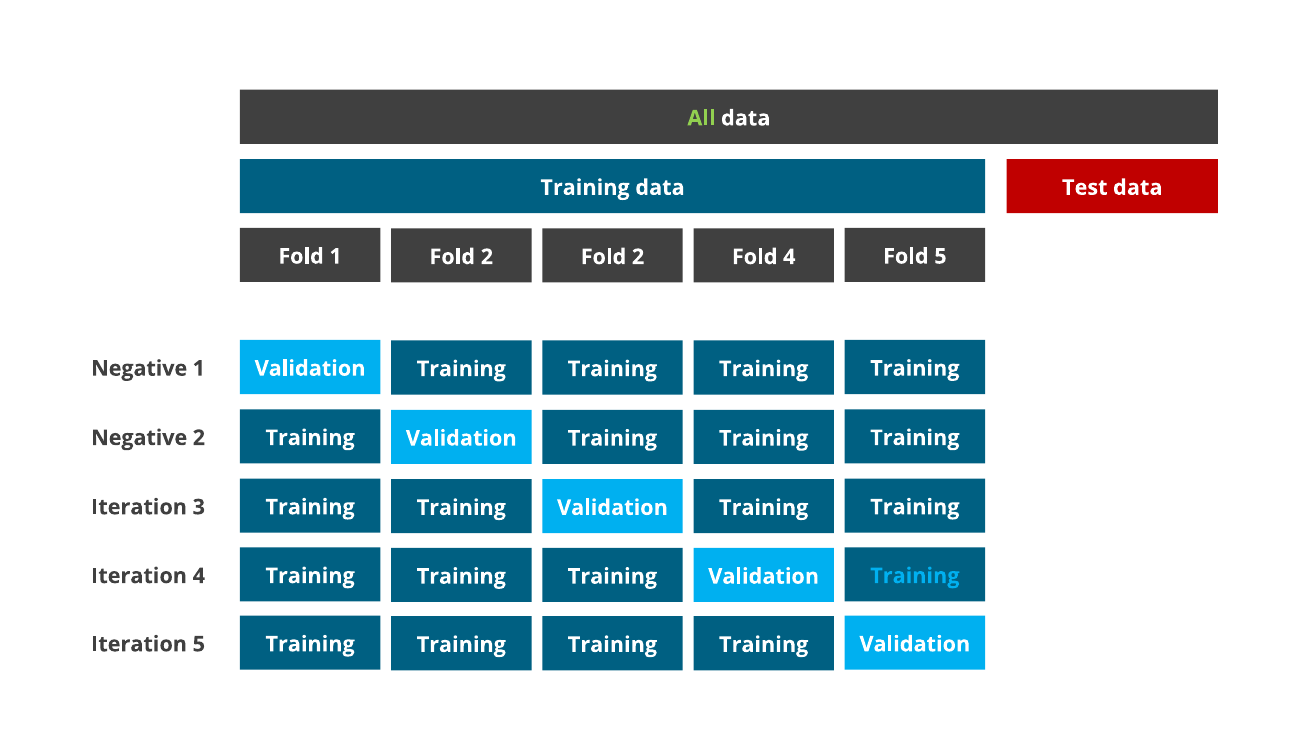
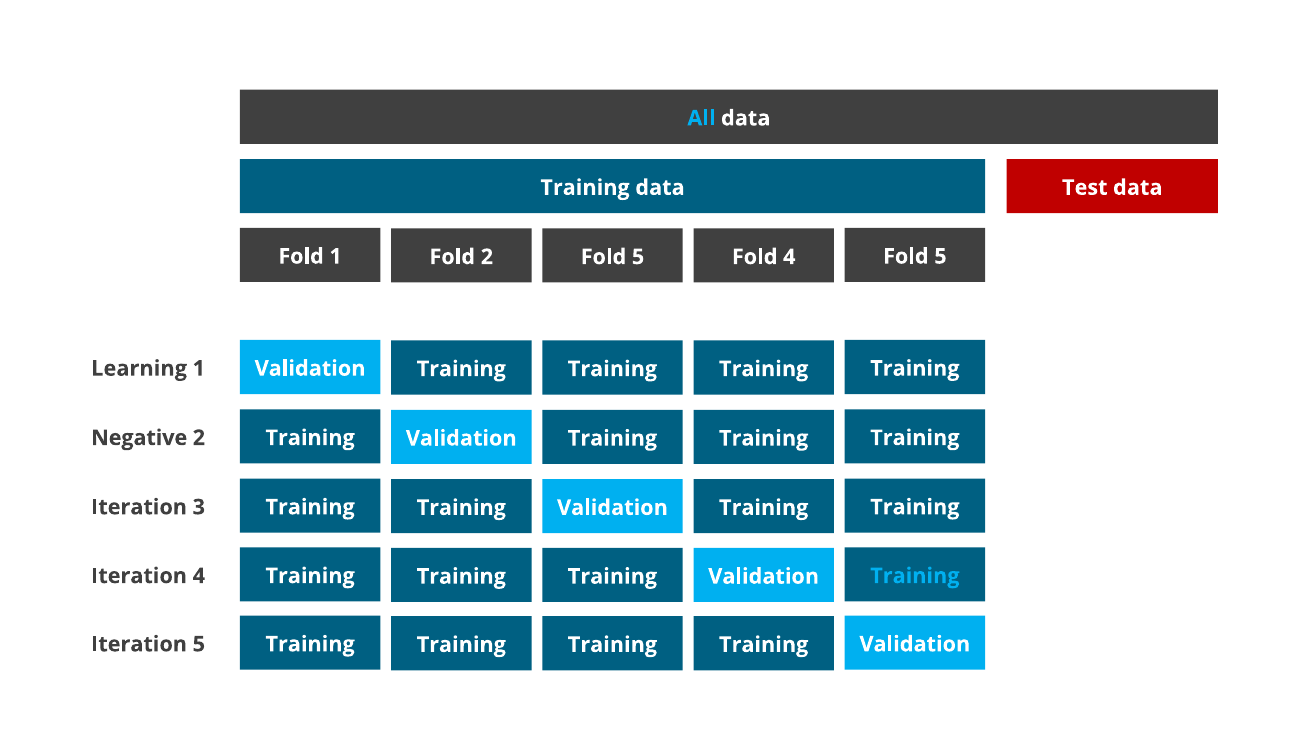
All colour: light green -> light blue (701, 118)
2: 2 -> 5 (638, 257)
Negative: Negative -> Learning (139, 369)
